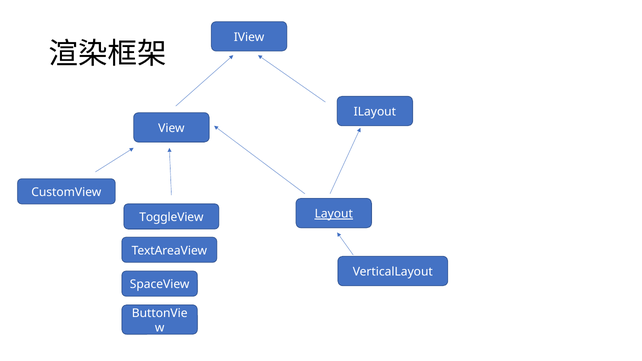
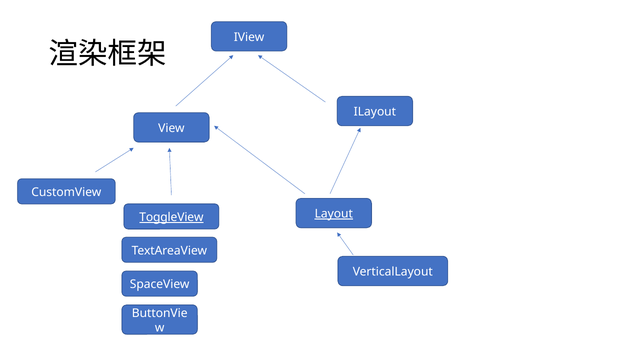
ToggleView underline: none -> present (171, 217)
